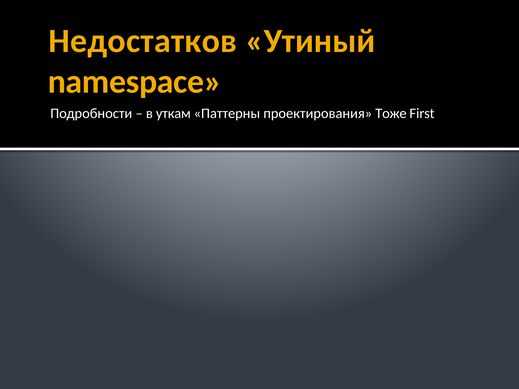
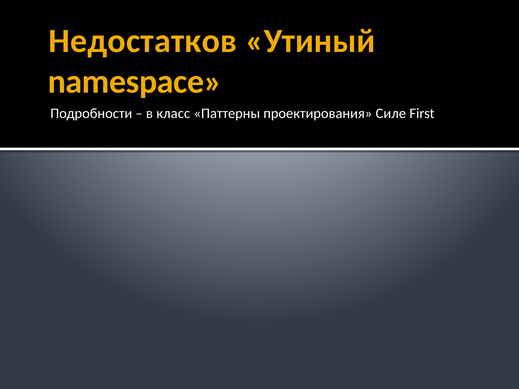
уткам: уткам -> класс (173, 113)
Тоже: Тоже -> Силе (391, 113)
